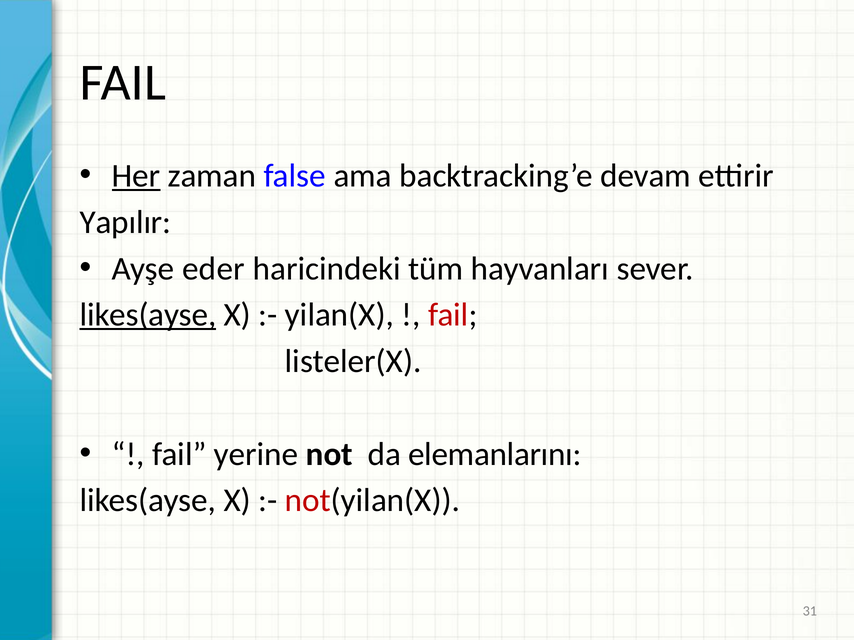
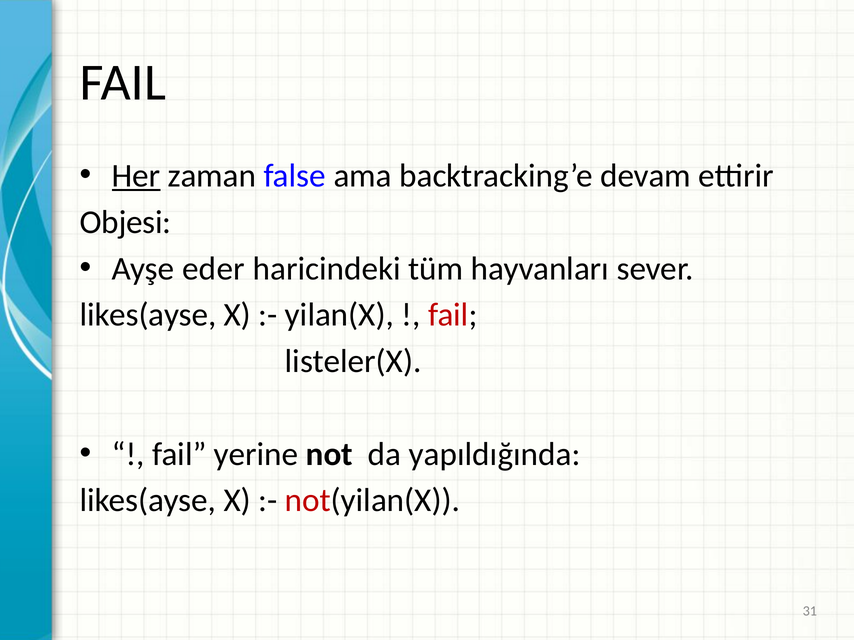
Yapılır: Yapılır -> Objesi (125, 222)
likes(ayse underline: present -> none (148, 315)
elemanlarını: elemanlarını -> yapıldığında (495, 455)
